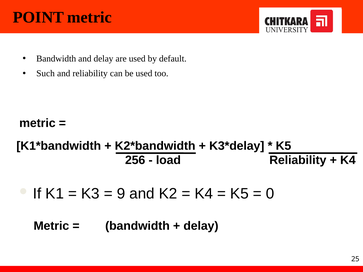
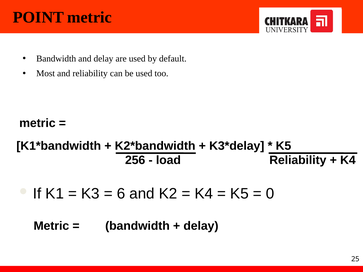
Such: Such -> Most (46, 73)
9: 9 -> 6 (121, 194)
